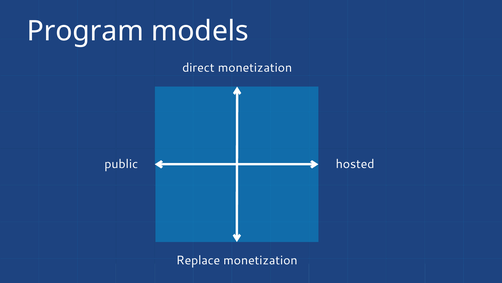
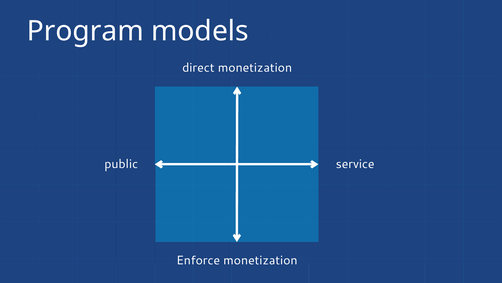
hosted: hosted -> service (355, 164)
Replace: Replace -> Enforce (198, 260)
